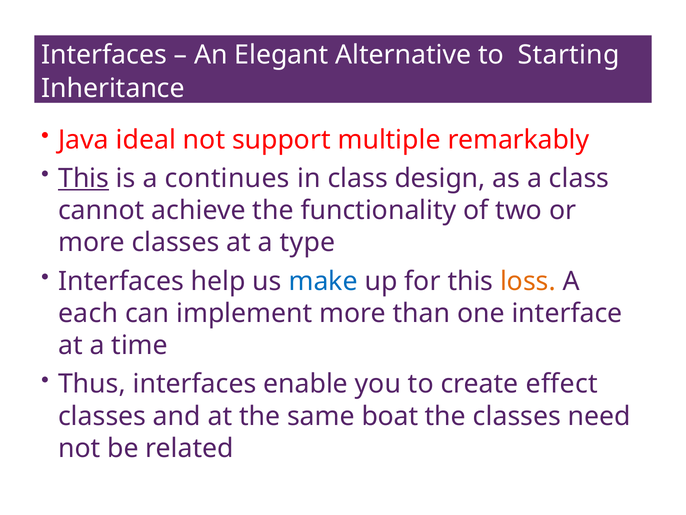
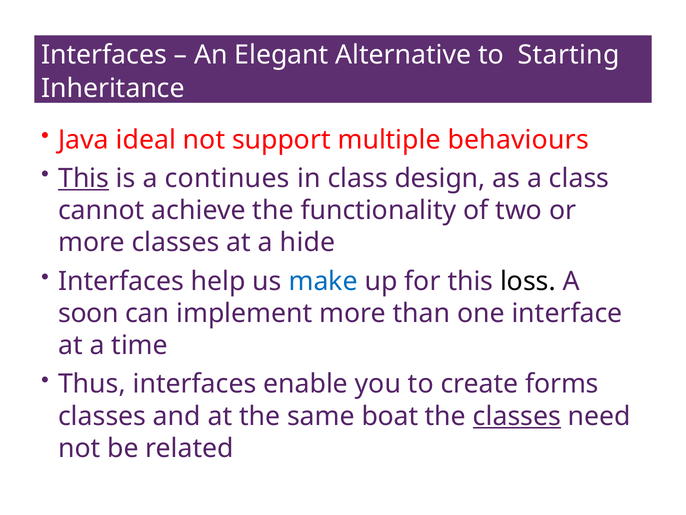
remarkably: remarkably -> behaviours (518, 140)
type: type -> hide (308, 242)
loss colour: orange -> black (528, 281)
each: each -> soon (88, 313)
effect: effect -> forms (562, 384)
classes underline: none -> present (517, 416)
